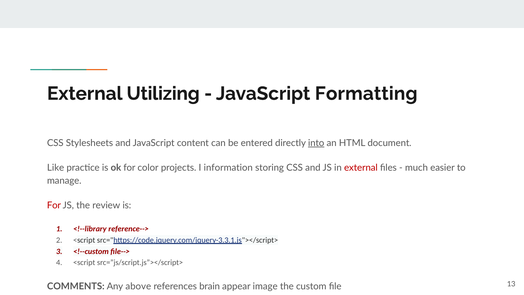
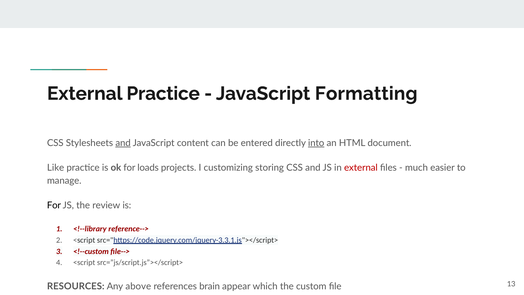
External Utilizing: Utilizing -> Practice (163, 93)
and underline: none -> present (123, 143)
color: color -> loads (148, 168)
information: information -> customizing (228, 168)
For colour: red -> black (54, 205)
COMMENTS: COMMENTS -> RESOURCES (76, 286)
image: image -> which (265, 286)
